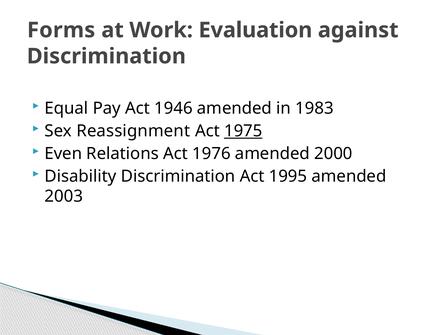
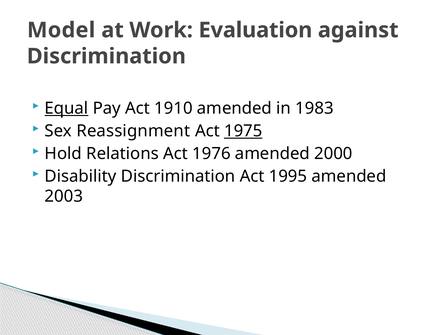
Forms: Forms -> Model (61, 30)
Equal underline: none -> present (66, 108)
1946: 1946 -> 1910 (173, 108)
Even: Even -> Hold (63, 154)
